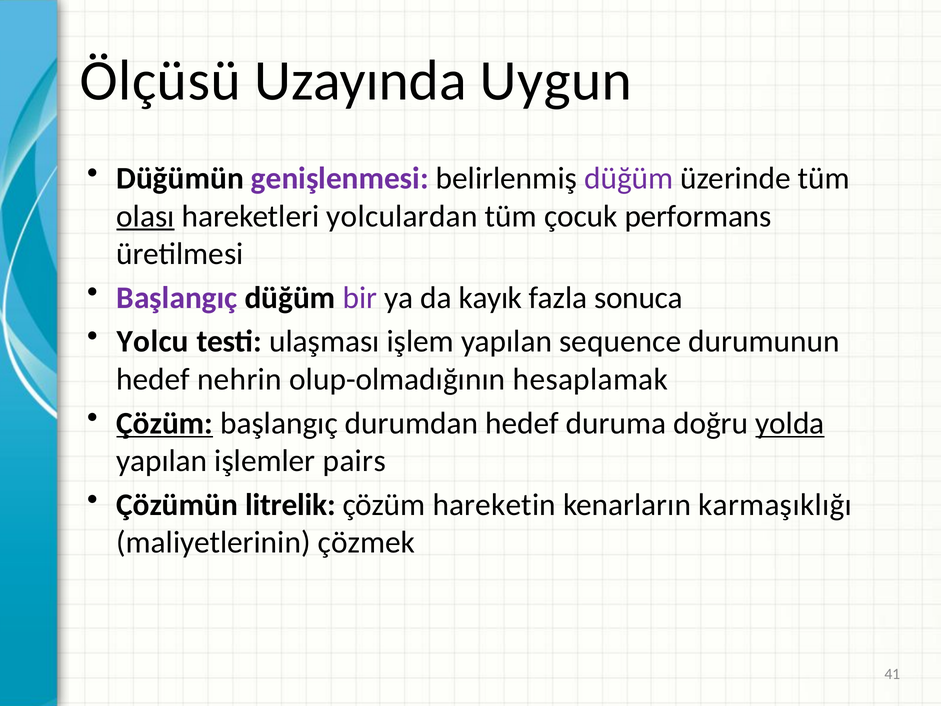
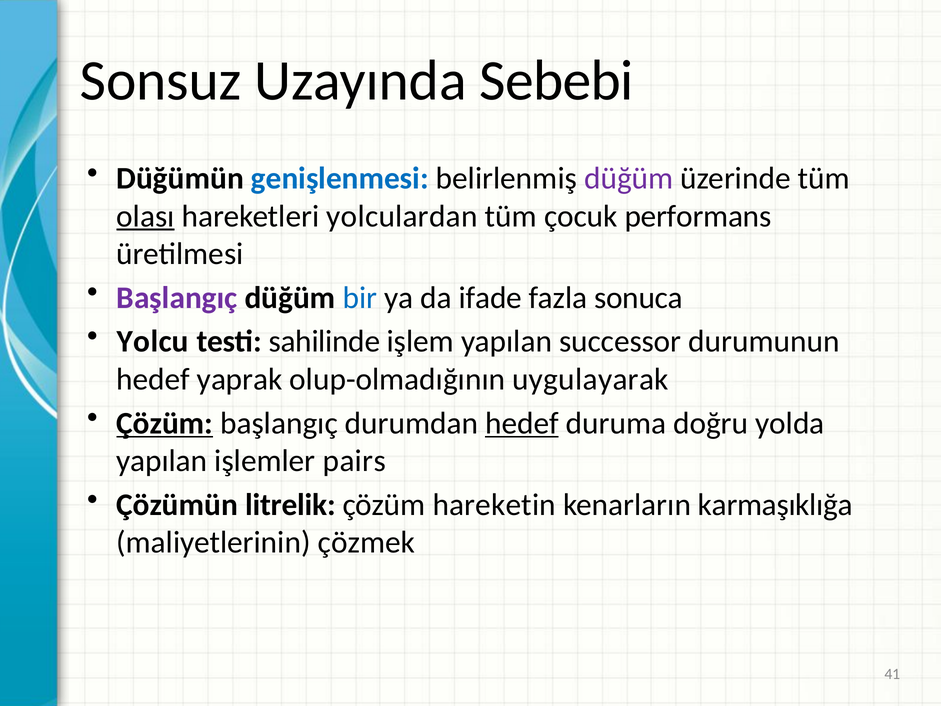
Ölçüsü: Ölçüsü -> Sonsuz (161, 81)
Uygun: Uygun -> Sebebi (556, 81)
genişlenmesi colour: purple -> blue (340, 178)
bir colour: purple -> blue (360, 298)
kayık: kayık -> ifade (490, 298)
ulaşması: ulaşması -> sahilinde (324, 342)
sequence: sequence -> successor (620, 342)
nehrin: nehrin -> yaprak (240, 379)
hesaplamak: hesaplamak -> uygulayarak (590, 379)
hedef underline: none -> present (522, 423)
yolda underline: present -> none (790, 423)
karmaşıklığı: karmaşıklığı -> karmaşıklığa (775, 505)
